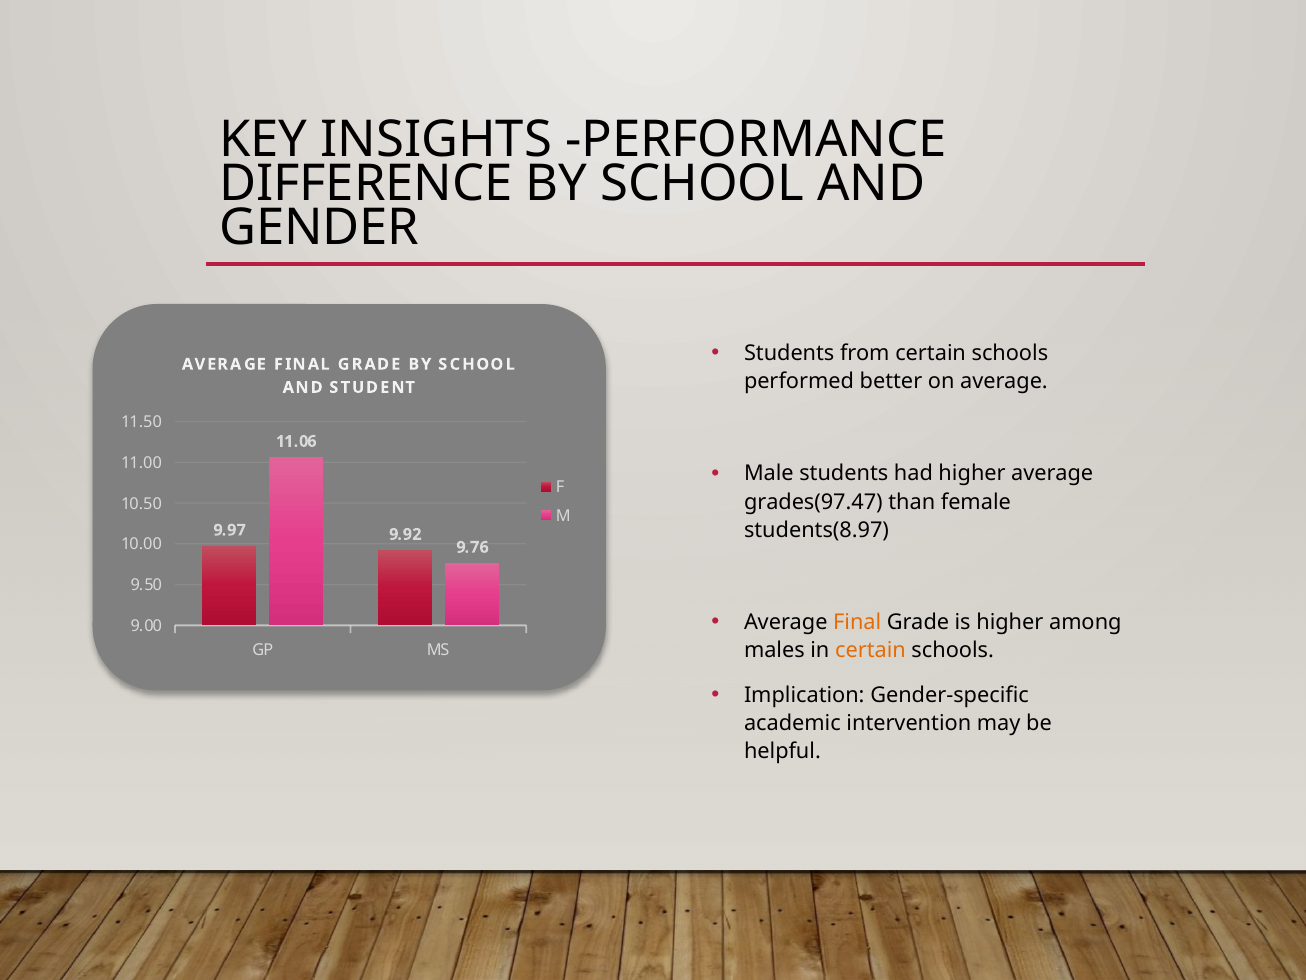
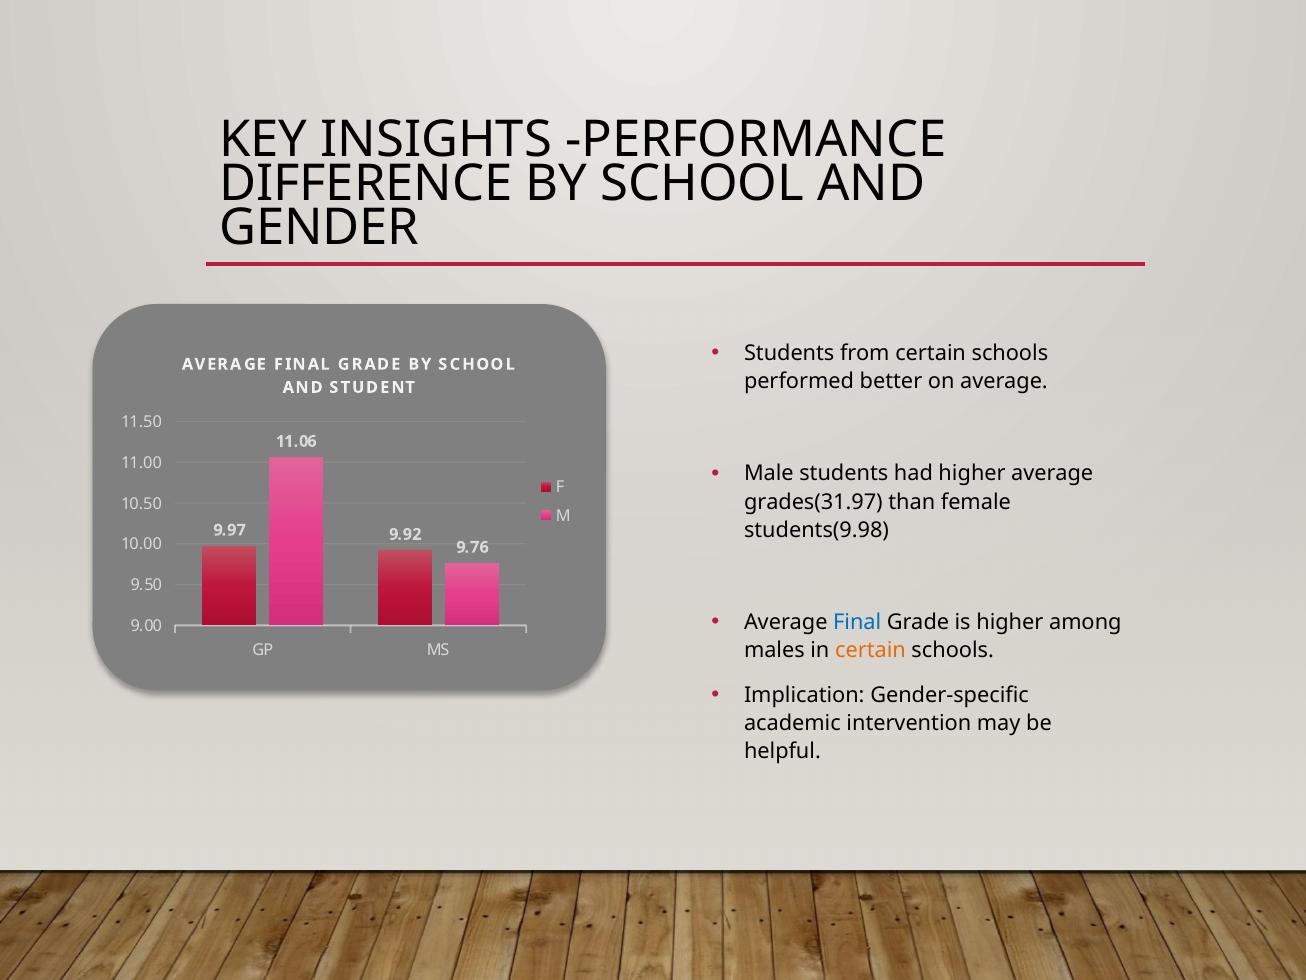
grades(97.47: grades(97.47 -> grades(31.97 (813, 502)
students(8.97: students(8.97 -> students(9.98 (817, 530)
Final colour: orange -> blue (857, 622)
